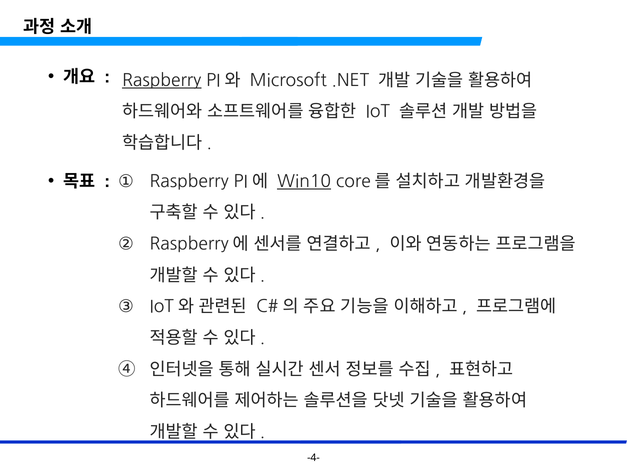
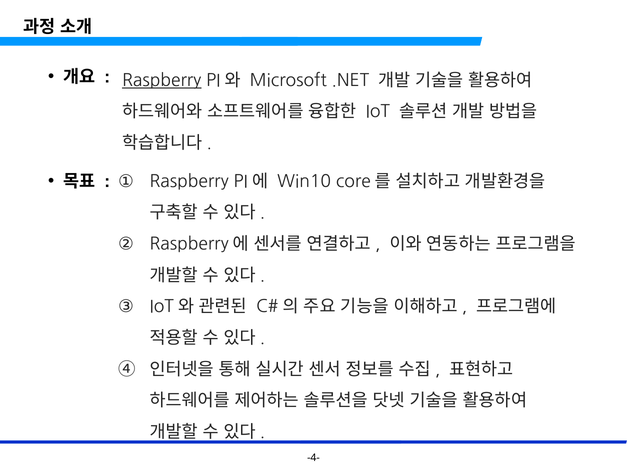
Win10 underline: present -> none (304, 181)
